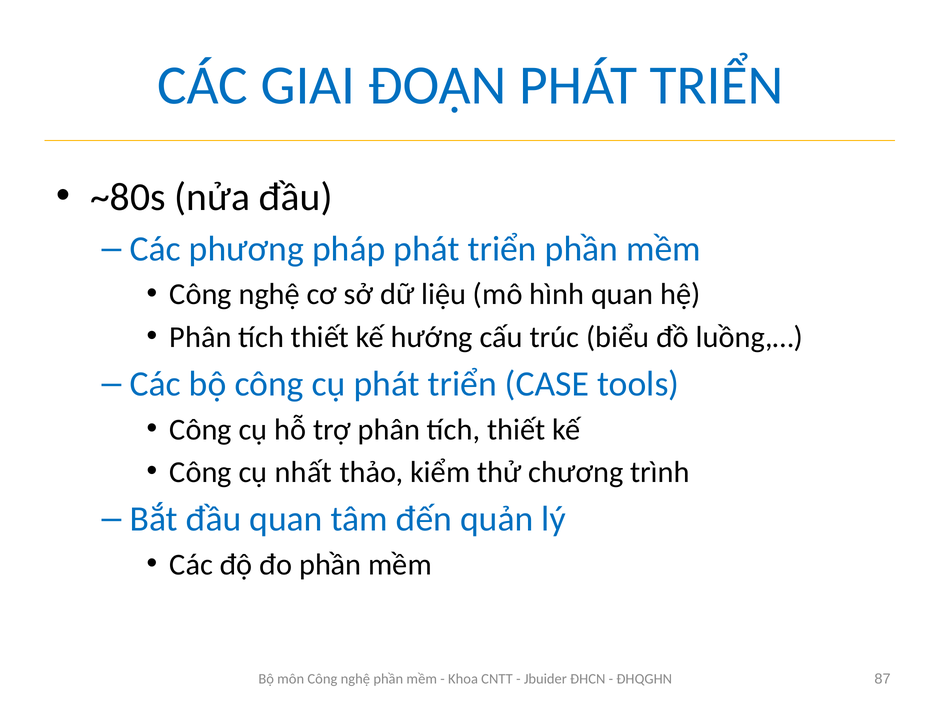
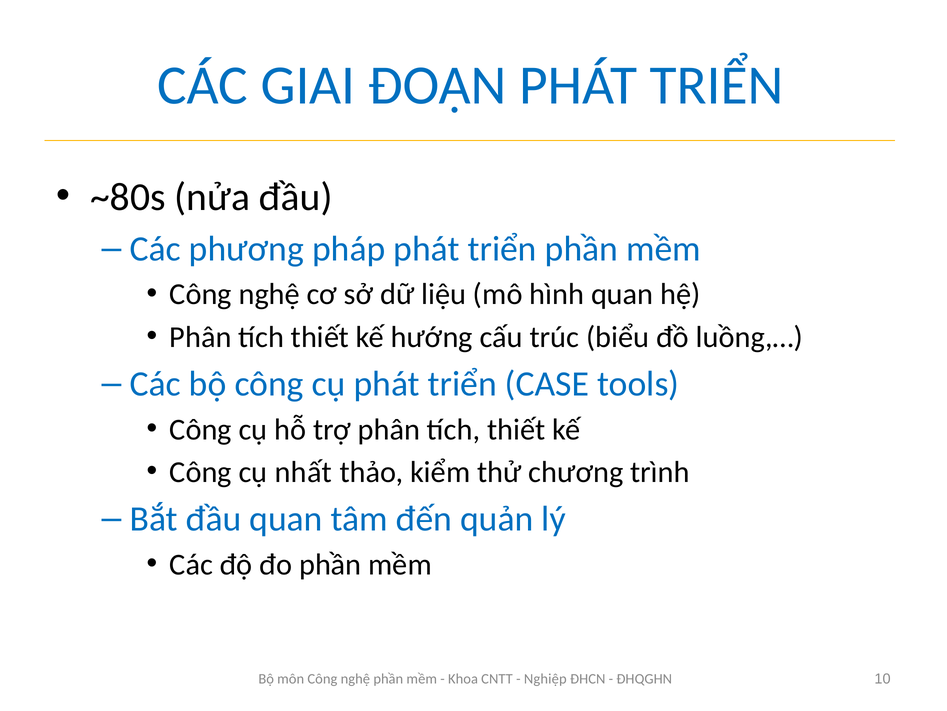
Jbuider: Jbuider -> Nghiệp (545, 678)
87: 87 -> 10 (883, 678)
